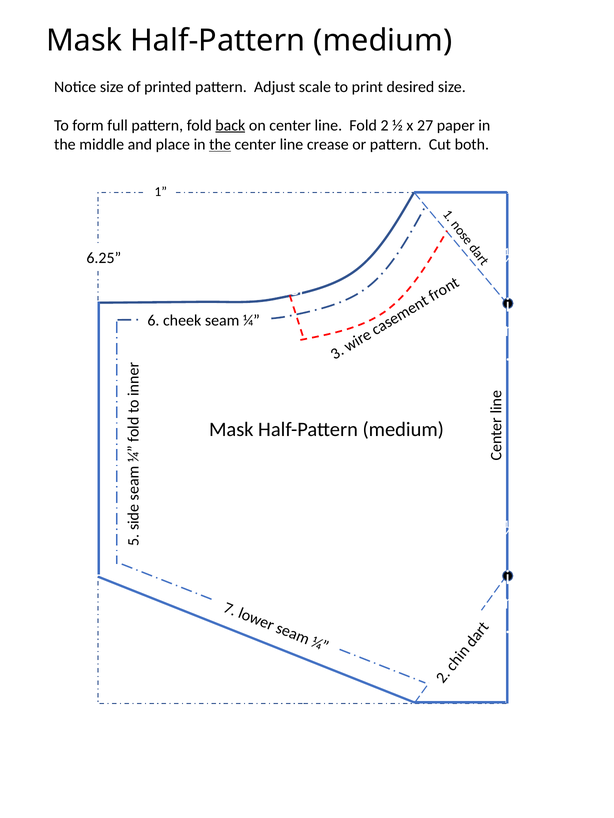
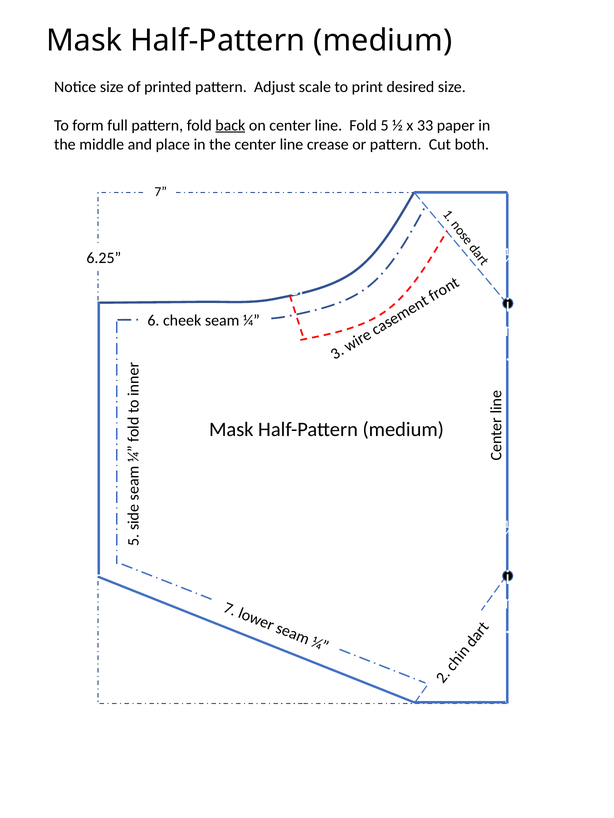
Fold 2: 2 -> 5 (385, 125)
27: 27 -> 33 (425, 125)
the underline: present -> none (220, 145)
1: 1 -> 7 (161, 192)
